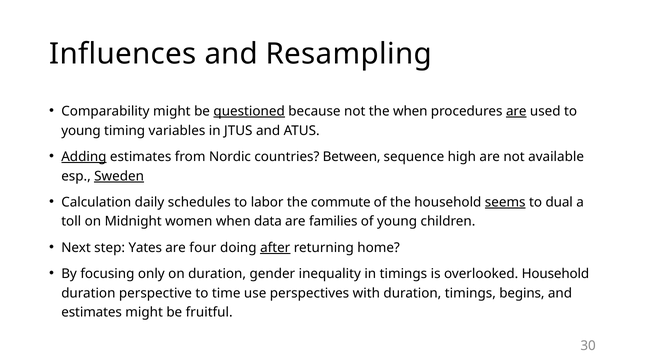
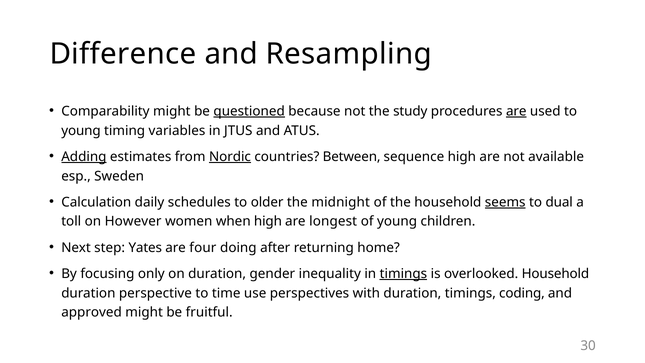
Influences: Influences -> Difference (123, 54)
the when: when -> study (410, 111)
Nordic underline: none -> present (230, 157)
Sweden underline: present -> none (119, 176)
labor: labor -> older (267, 202)
commute: commute -> midnight (341, 202)
Midnight: Midnight -> However (133, 221)
when data: data -> high (268, 221)
families: families -> longest (333, 221)
after underline: present -> none (275, 247)
timings underline: none -> present (403, 274)
begins: begins -> coding (522, 293)
estimates: estimates -> approved (92, 312)
